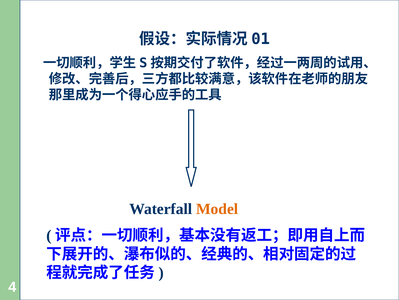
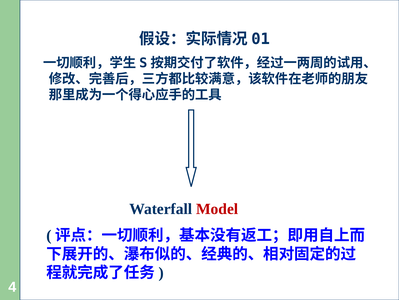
Model colour: orange -> red (217, 209)
